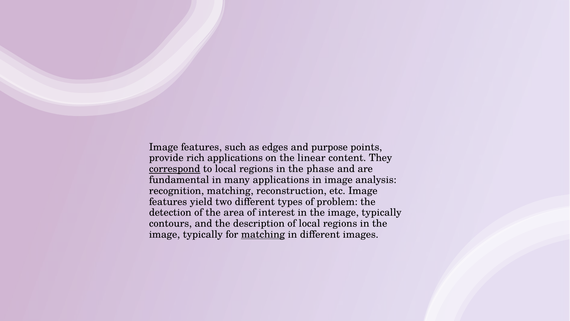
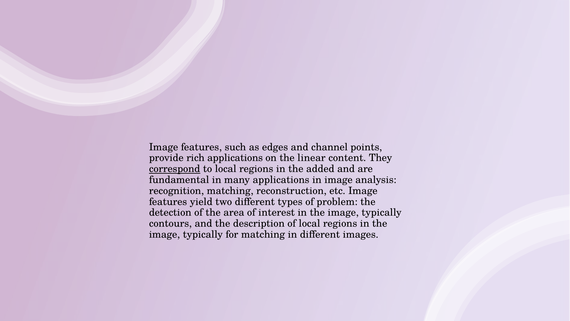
purpose: purpose -> channel (330, 147)
phase: phase -> added (320, 169)
matching underline: present -> none (263, 234)
